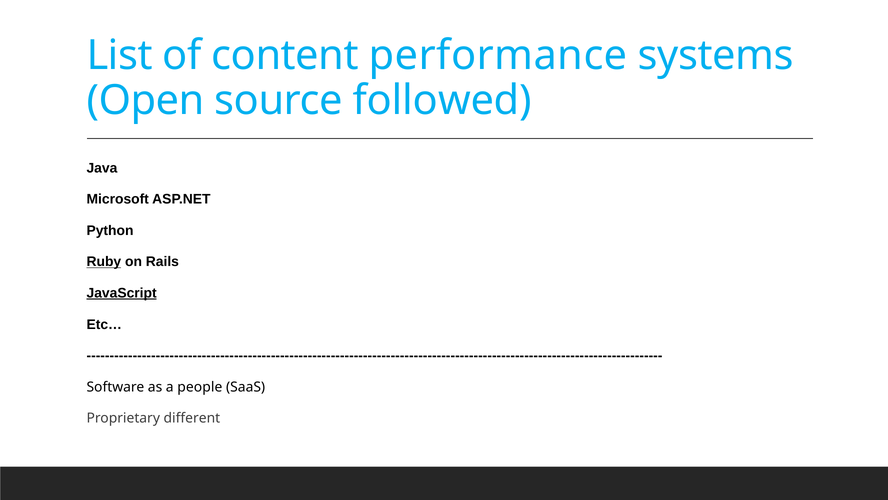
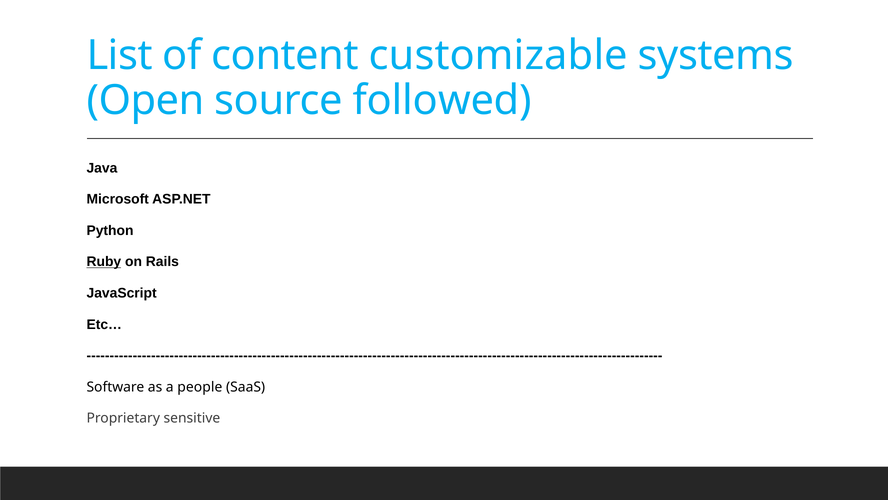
performance: performance -> customizable (498, 55)
JavaScript underline: present -> none (122, 293)
different: different -> sensitive (192, 418)
